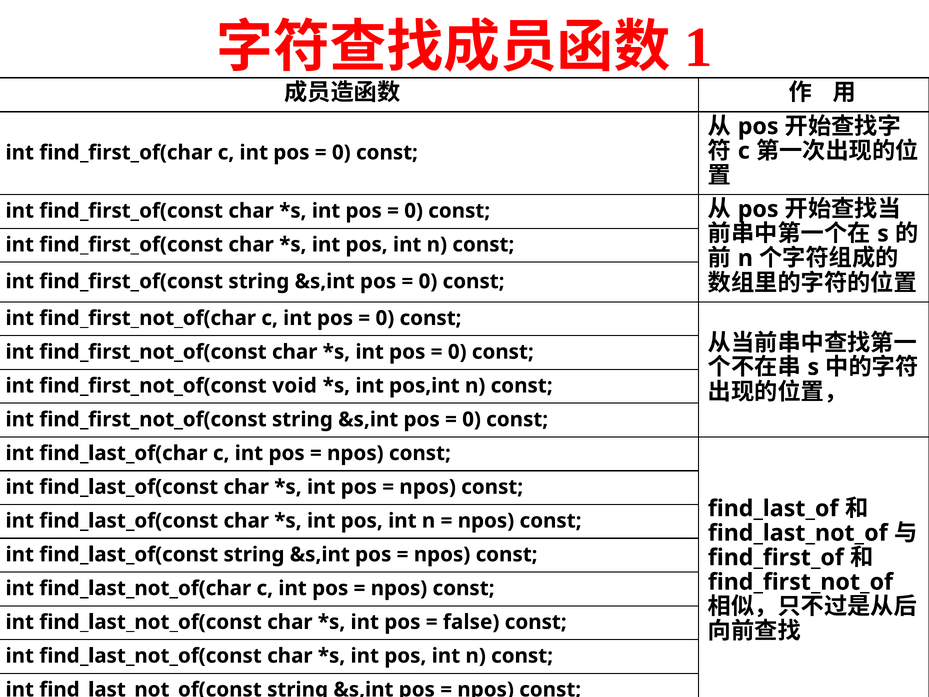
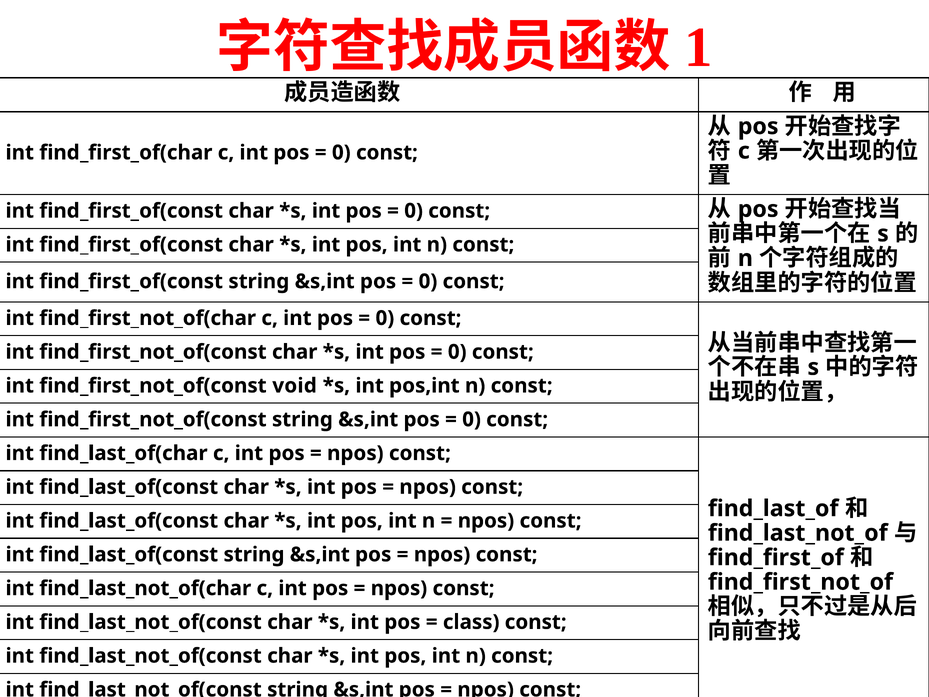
false: false -> class (471, 622)
